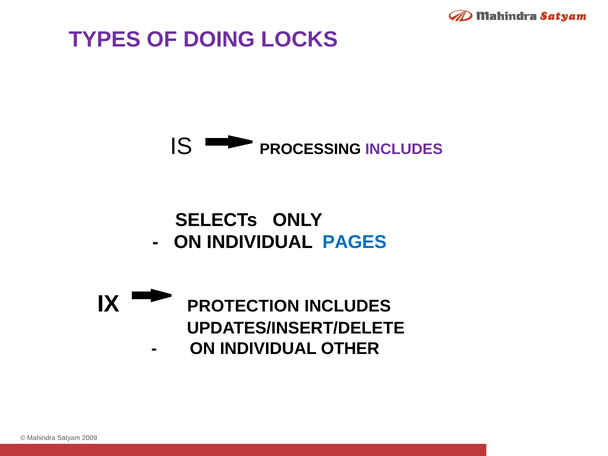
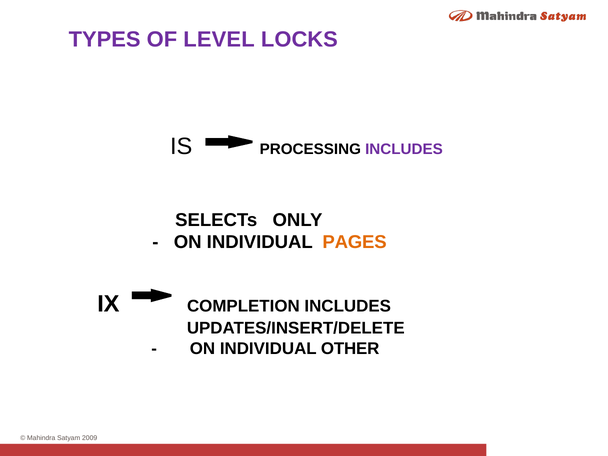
DOING: DOING -> LEVEL (219, 39)
PAGES colour: blue -> orange (355, 242)
PROTECTION: PROTECTION -> COMPLETION (243, 306)
